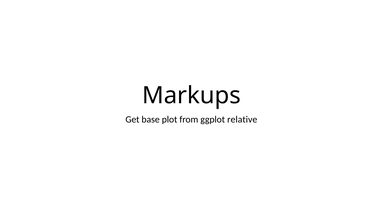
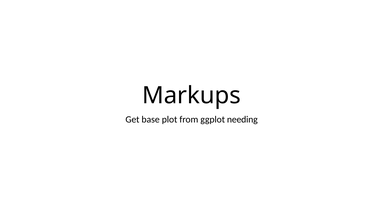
relative: relative -> needing (242, 120)
